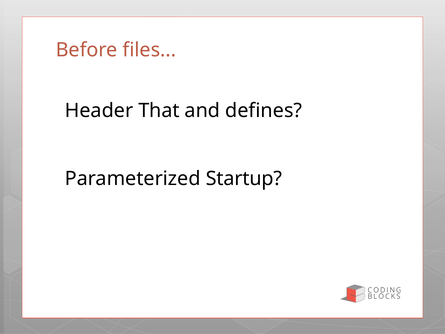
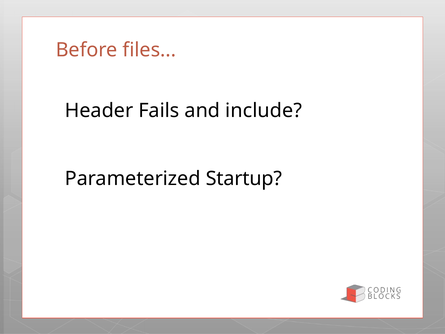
That: That -> Fails (159, 111)
defines: defines -> include (264, 111)
